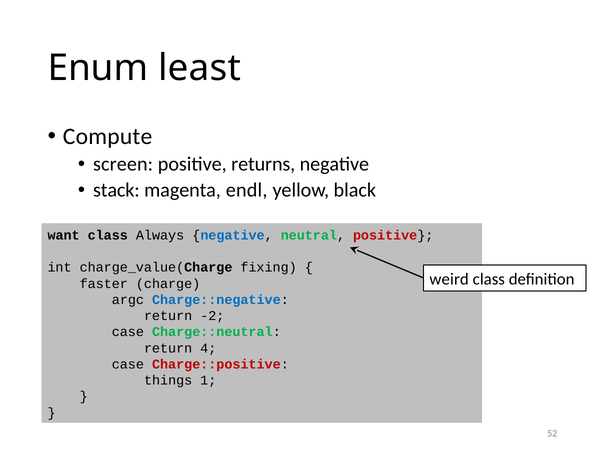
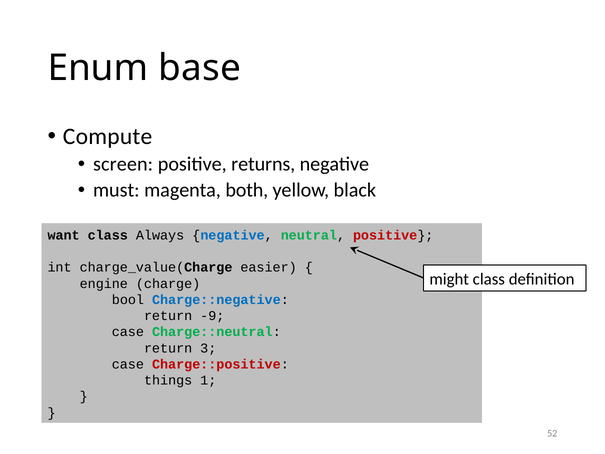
least: least -> base (200, 68)
stack: stack -> must (116, 190)
endl: endl -> both (247, 190)
fixing: fixing -> easier (269, 267)
weird: weird -> might (449, 279)
faster: faster -> engine (104, 283)
argc: argc -> bool (128, 300)
-2: -2 -> -9 (212, 316)
4: 4 -> 3 (208, 348)
